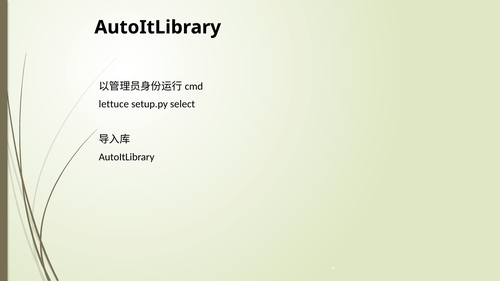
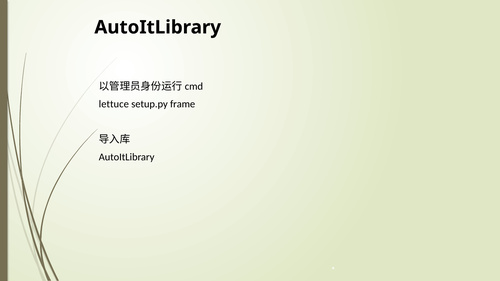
select: select -> frame (183, 104)
